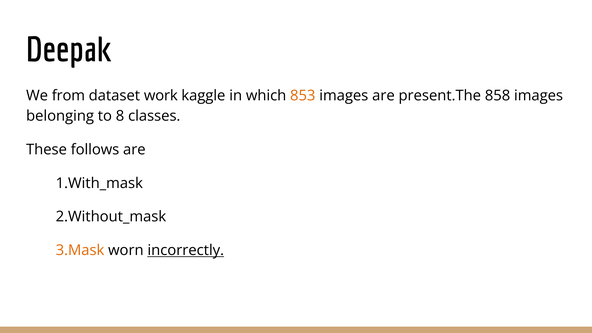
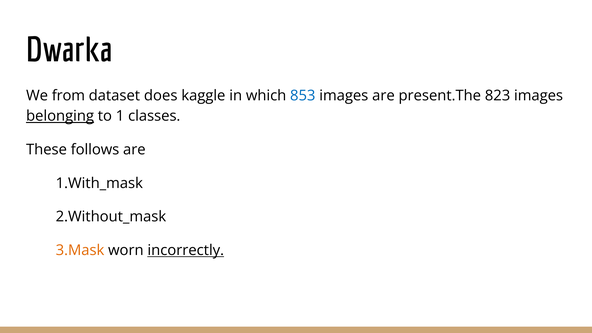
Deepak: Deepak -> Dwarka (69, 50)
work: work -> does (161, 96)
853 colour: orange -> blue (303, 96)
858: 858 -> 823 (498, 96)
belonging underline: none -> present (60, 116)
8: 8 -> 1 (120, 116)
